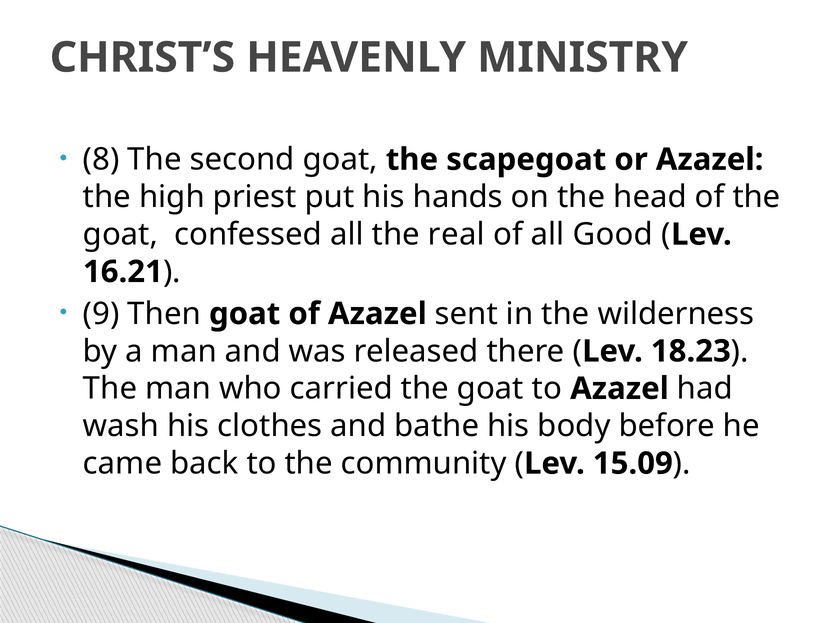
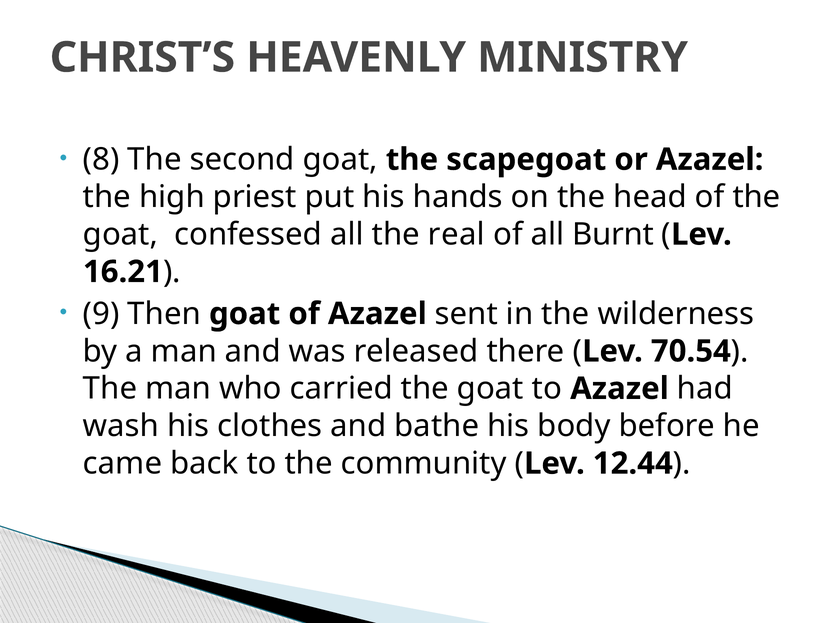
Good: Good -> Burnt (613, 234)
18.23: 18.23 -> 70.54 (691, 351)
15.09: 15.09 -> 12.44 (633, 464)
